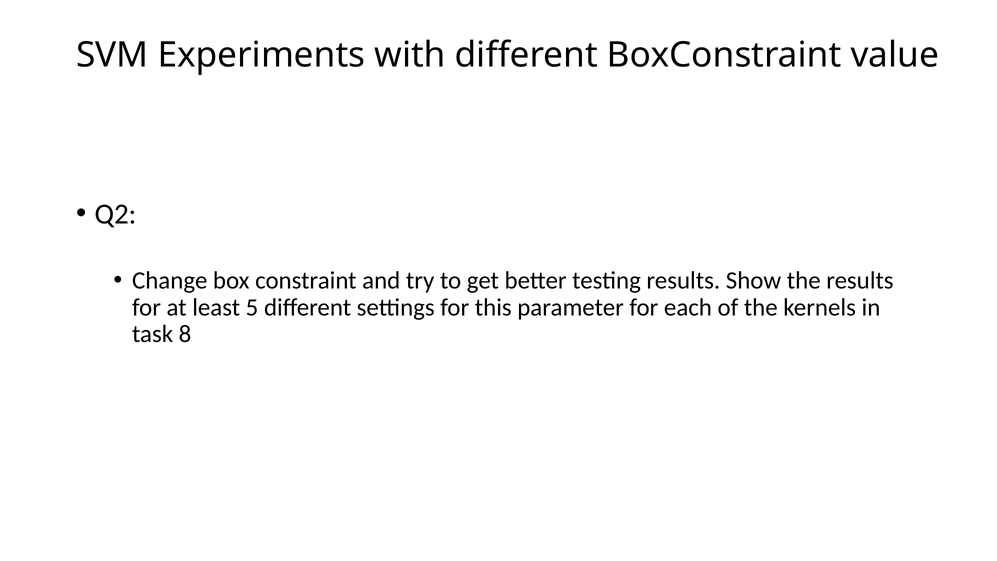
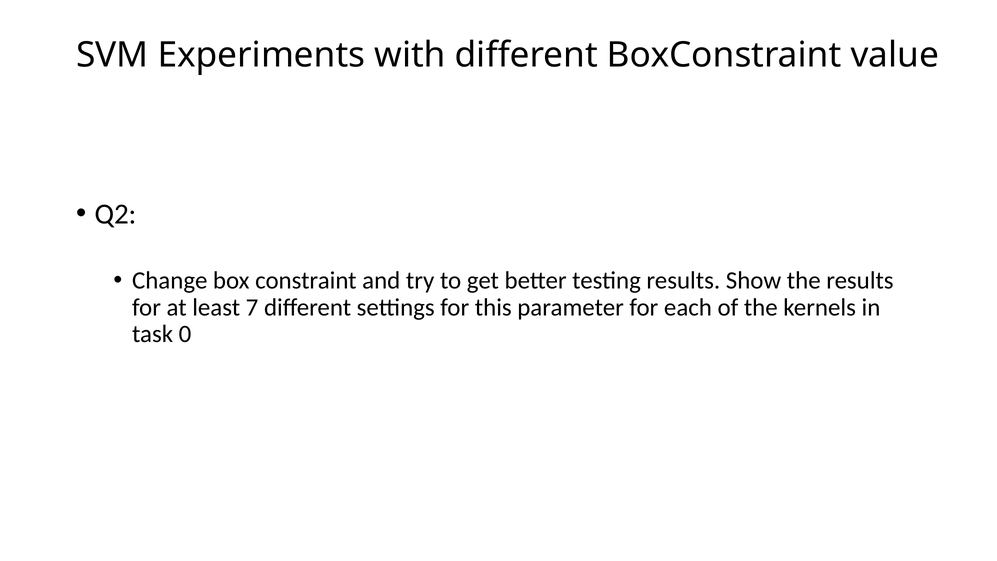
5: 5 -> 7 (252, 307)
8: 8 -> 0 (185, 334)
